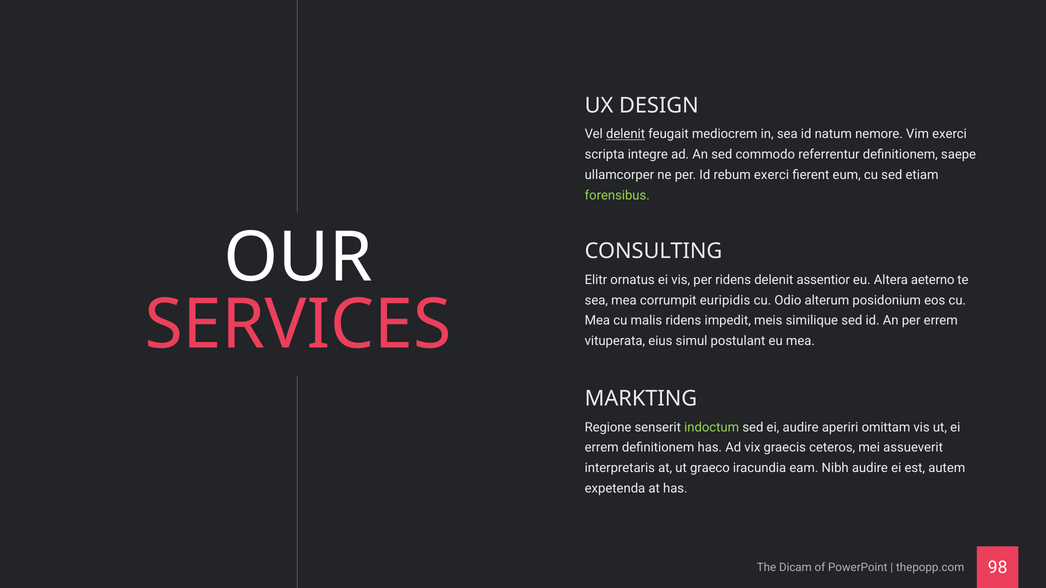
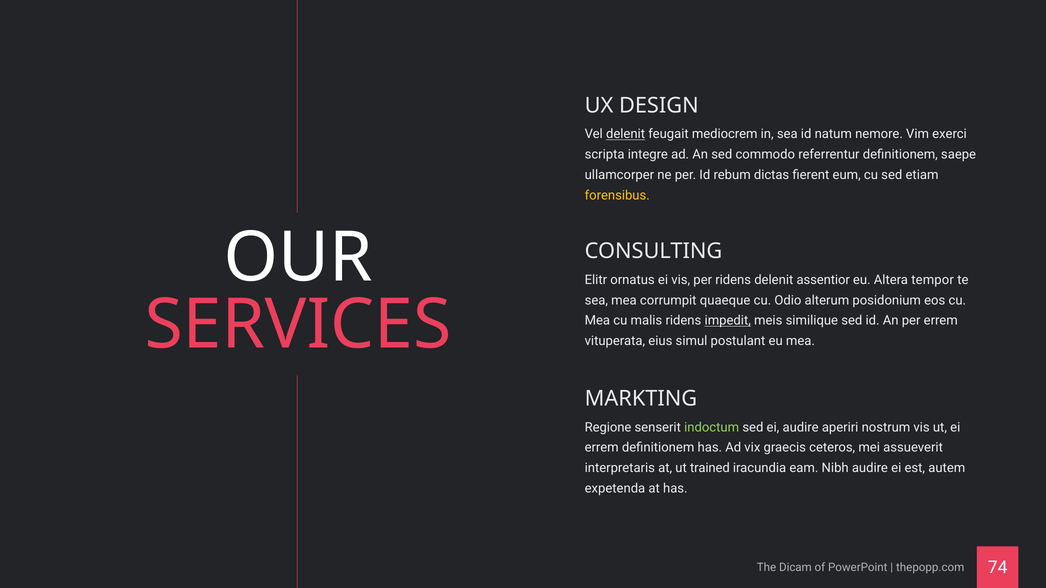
rebum exerci: exerci -> dictas (772, 175)
forensibus colour: light green -> yellow (617, 195)
aeterno: aeterno -> tempor (933, 280)
euripidis: euripidis -> quaeque (725, 300)
impedit underline: none -> present (728, 321)
omittam: omittam -> nostrum (886, 427)
graeco: graeco -> trained (710, 468)
98: 98 -> 74 (998, 568)
